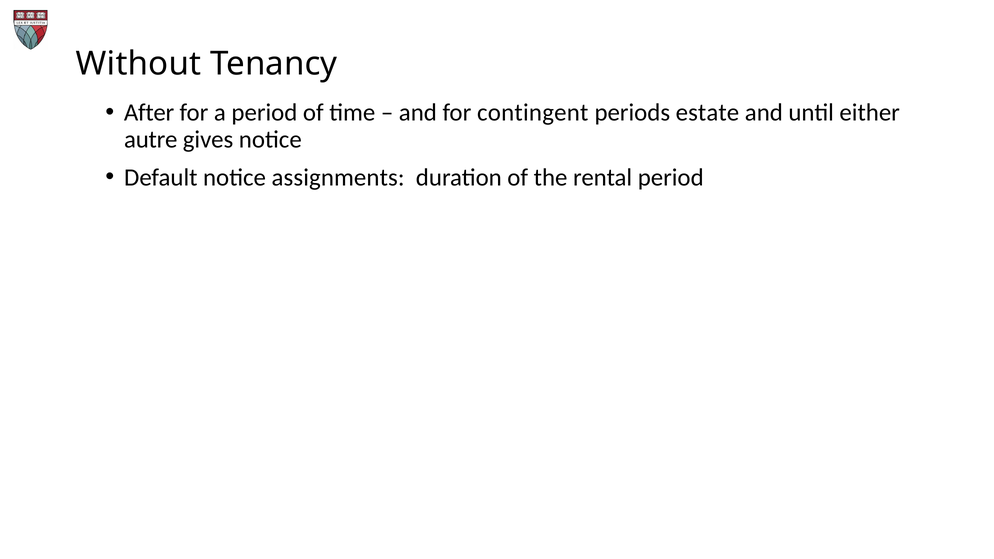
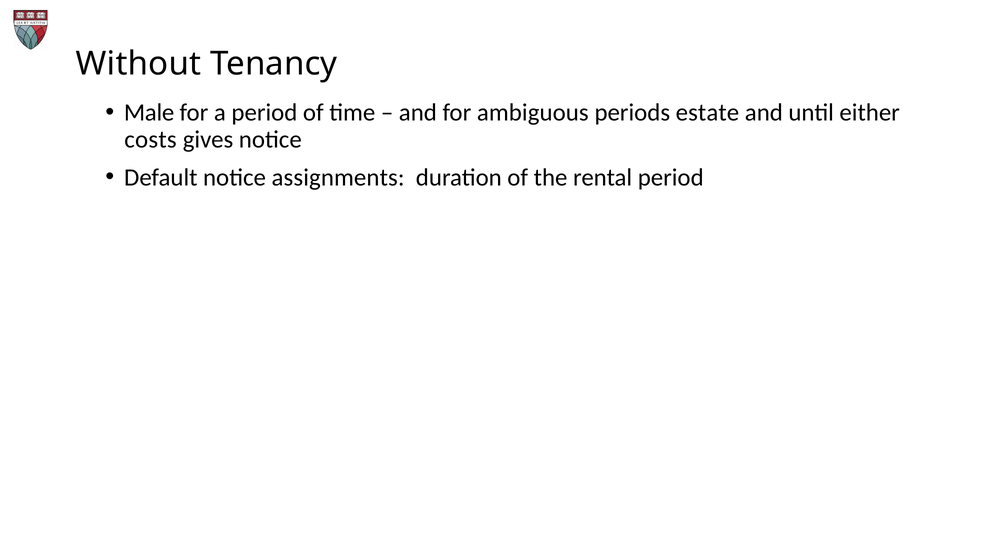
After: After -> Male (149, 113)
contingent: contingent -> ambiguous (533, 113)
autre: autre -> costs (151, 140)
